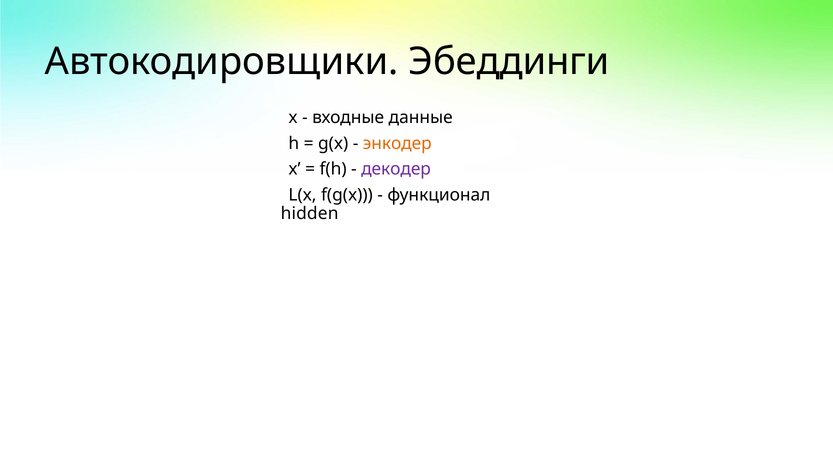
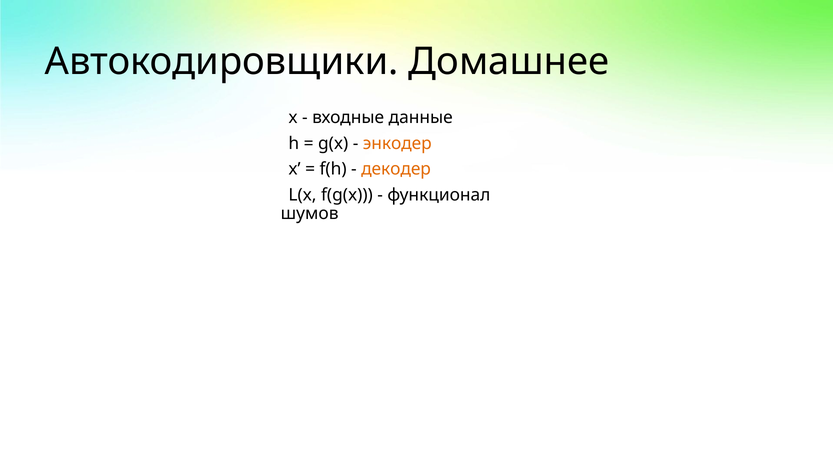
Эбеддинги: Эбеддинги -> Домашнее (509, 62)
декодер colour: purple -> orange (396, 169)
hidden: hidden -> шумов (310, 213)
